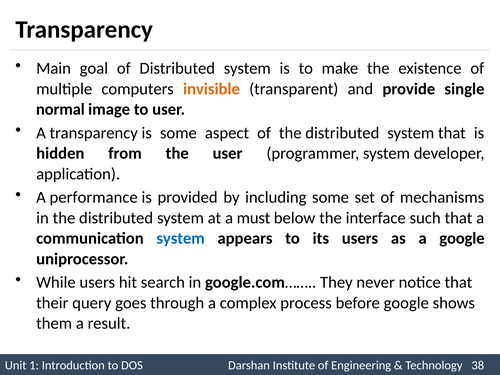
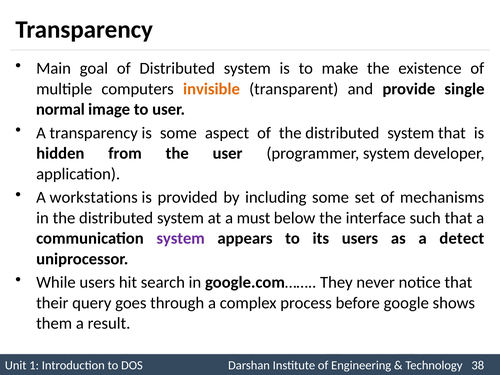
performance: performance -> workstations (94, 197)
system colour: blue -> purple (181, 238)
a google: google -> detect (462, 238)
